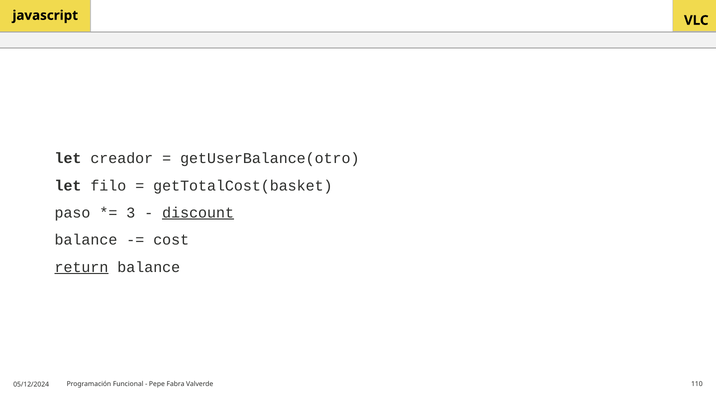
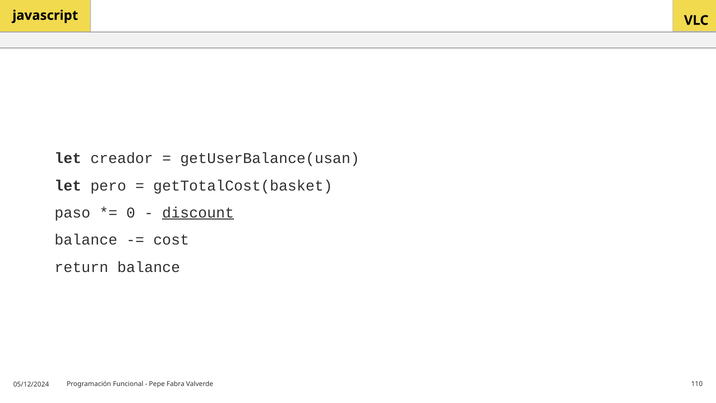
getUserBalance(otro: getUserBalance(otro -> getUserBalance(usan (270, 158)
filo: filo -> pero (108, 185)
3: 3 -> 0 (131, 213)
return underline: present -> none (81, 267)
